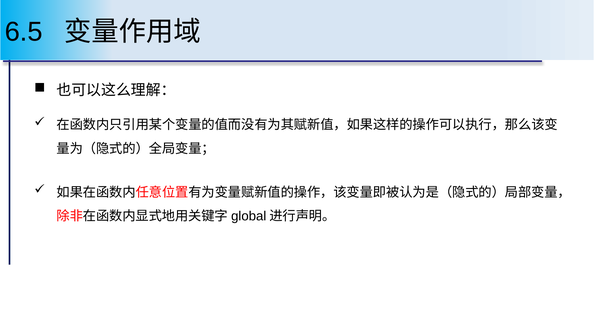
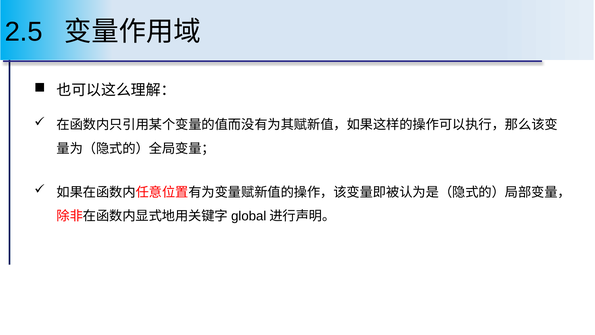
6.5: 6.5 -> 2.5 (24, 32)
